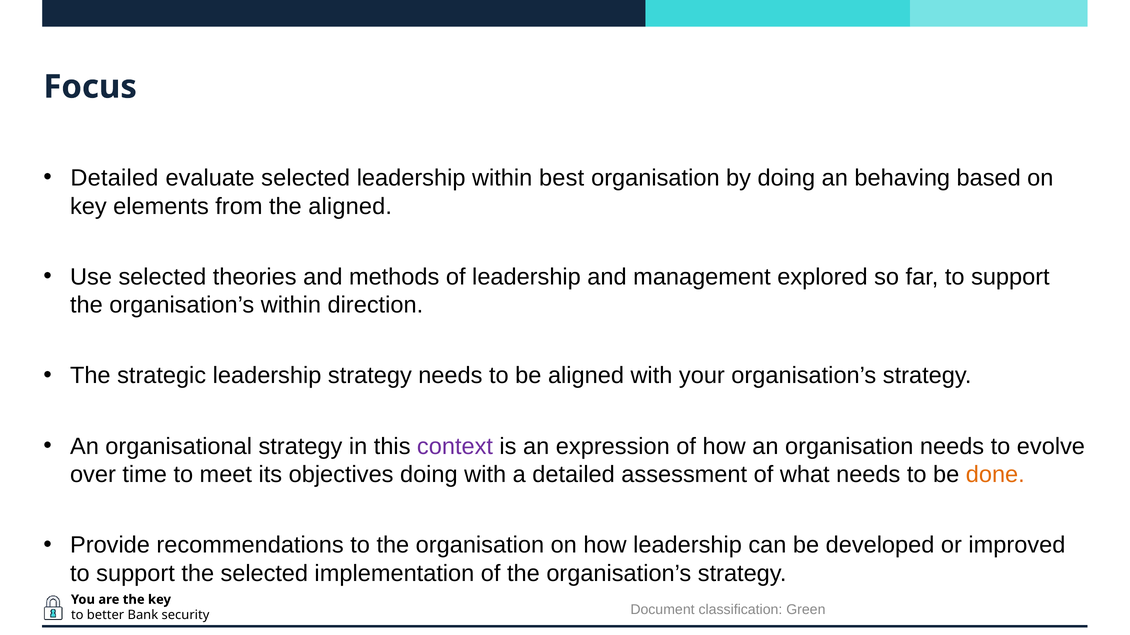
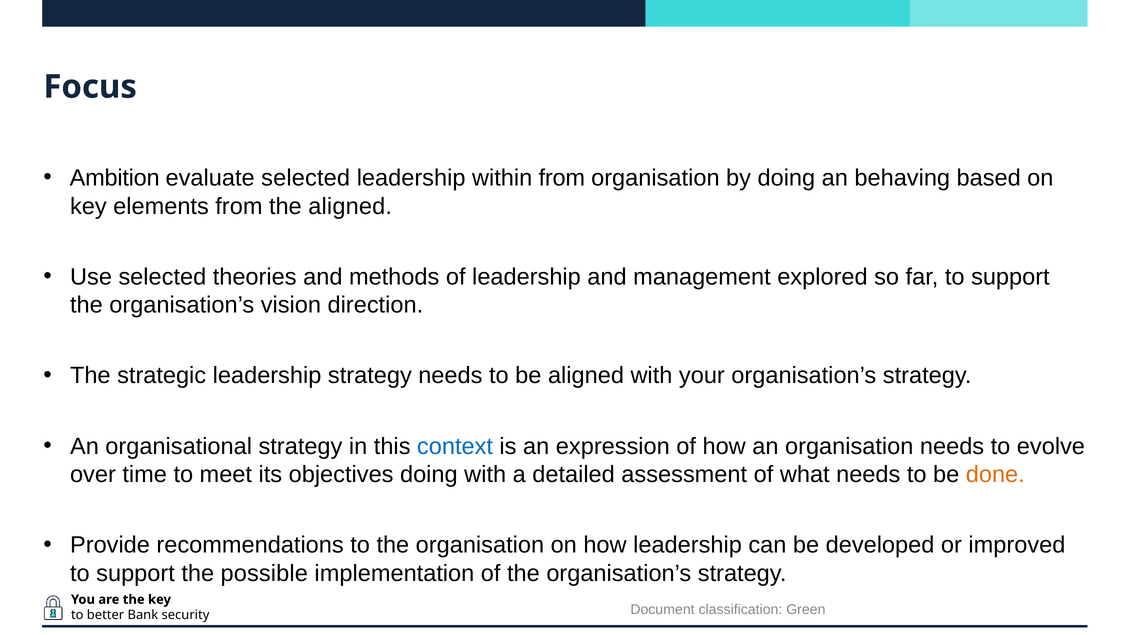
Detailed: Detailed -> Ambition (115, 178)
within best: best -> from (562, 178)
organisation’s within: within -> vision (291, 305)
context colour: purple -> blue (455, 447)
the selected: selected -> possible (264, 574)
